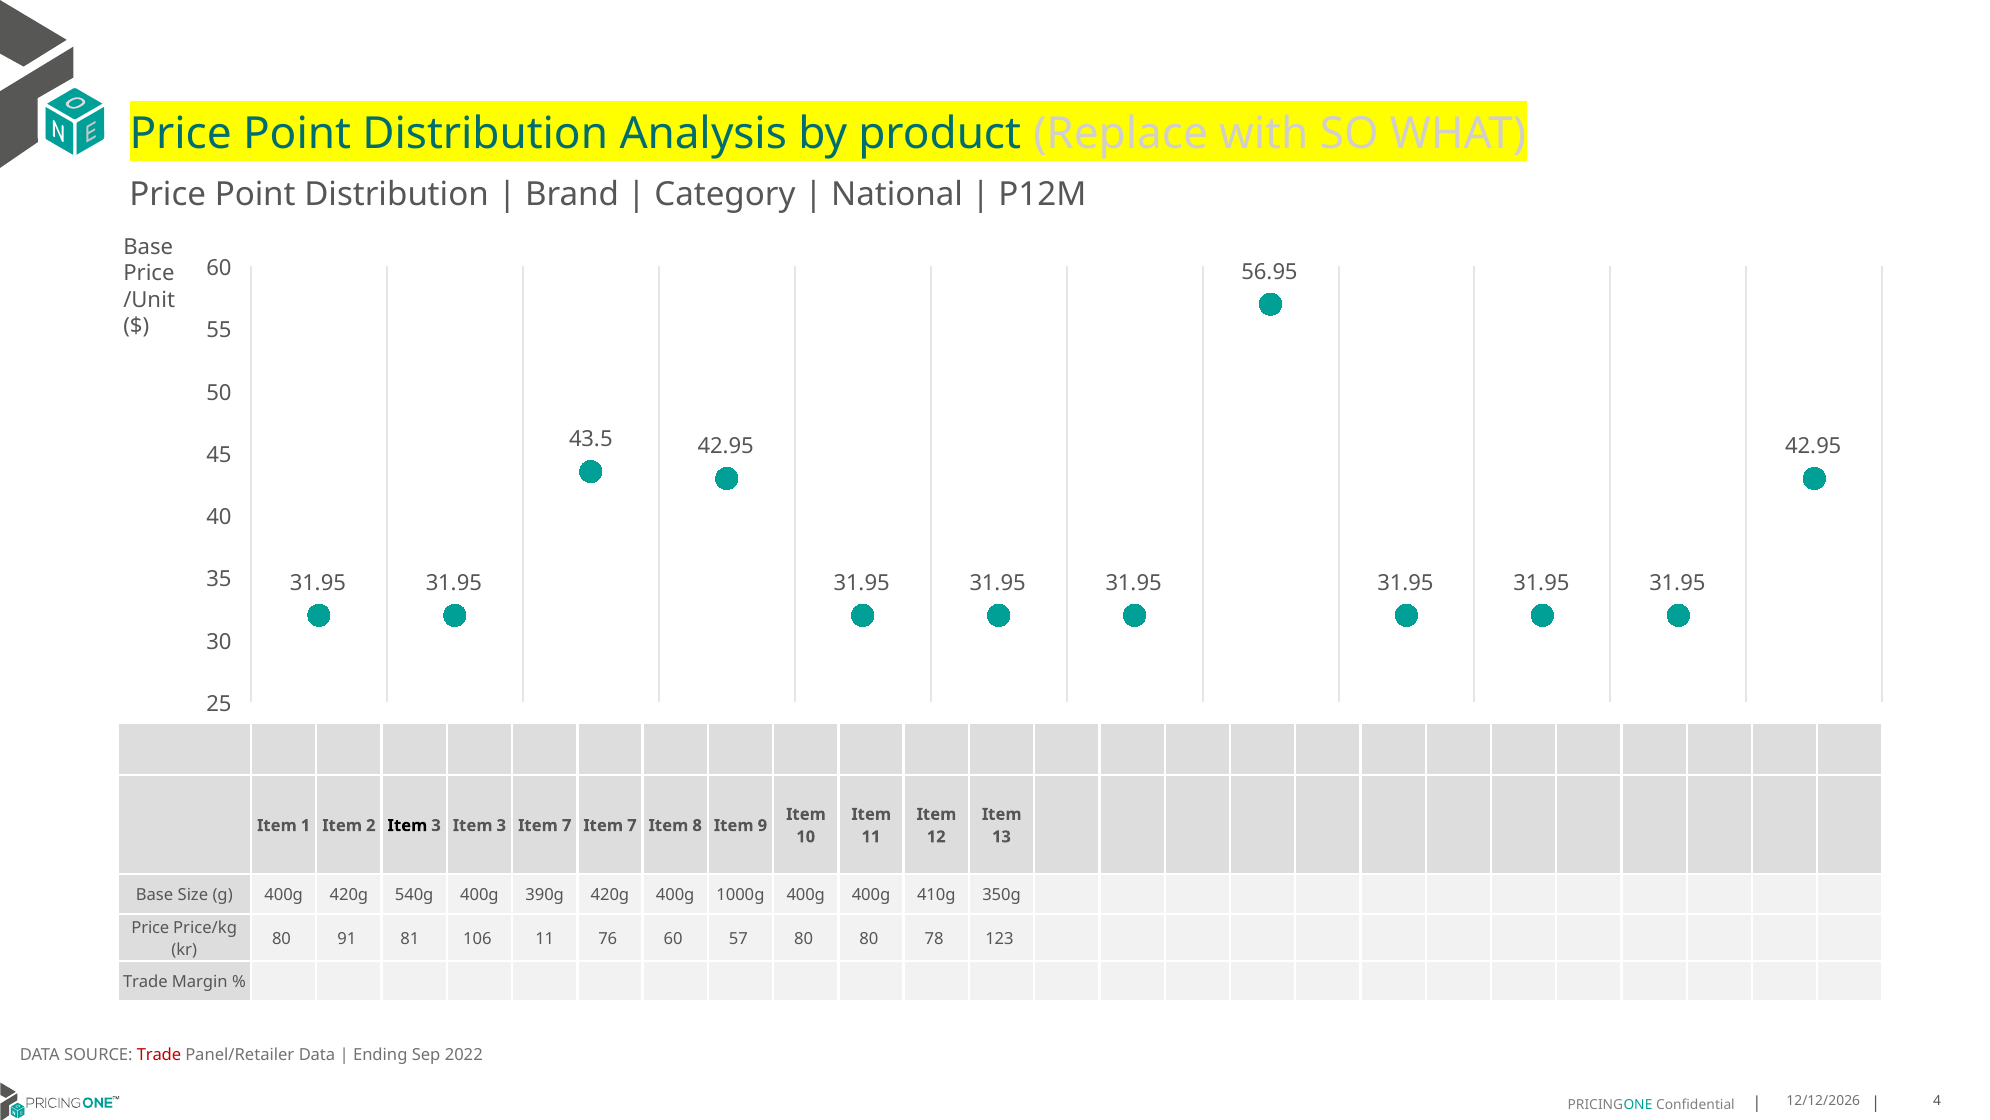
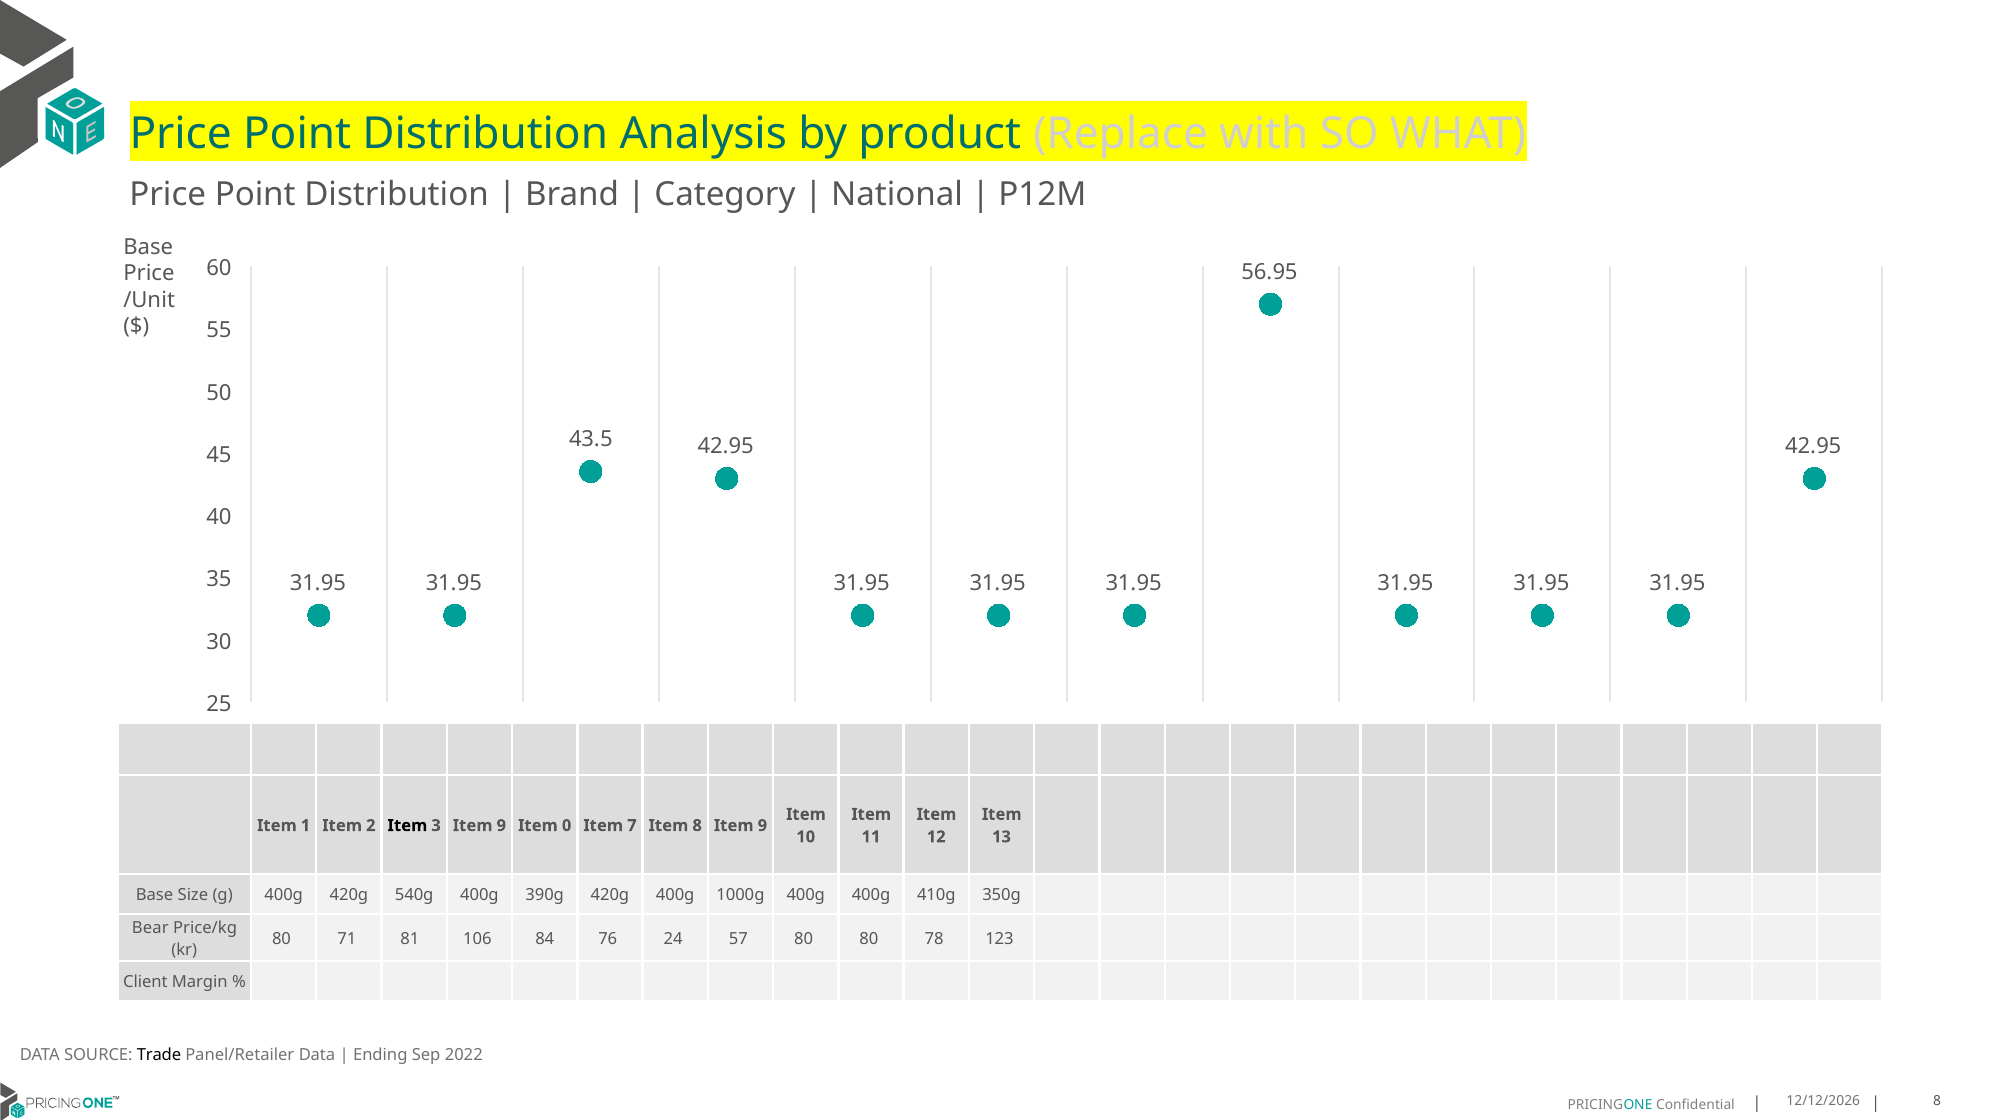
3 Item 3: 3 -> 9 (501, 825)
7: 7 -> 0 (567, 825)
Price: Price -> Bear (150, 927)
91: 91 -> 71 (347, 938)
106 11: 11 -> 84 (545, 938)
76 60: 60 -> 24 (673, 938)
Trade: Trade -> Client (145, 982)
Trade colour: red -> black (159, 1054)
4: 4 -> 8 (1937, 1101)
